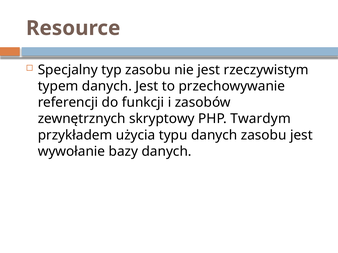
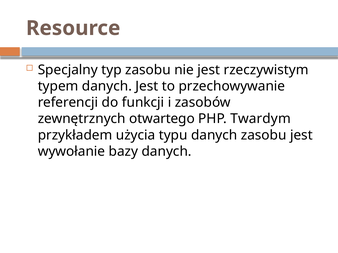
skryptowy: skryptowy -> otwartego (162, 119)
